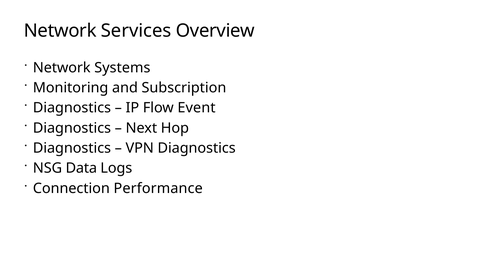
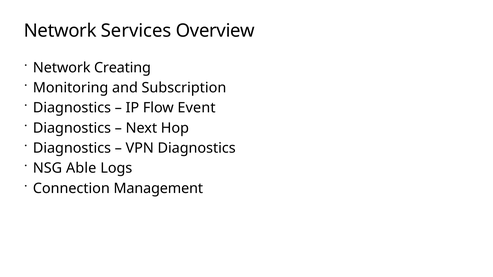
Systems: Systems -> Creating (122, 68)
Data: Data -> Able (81, 168)
Performance: Performance -> Management (158, 189)
